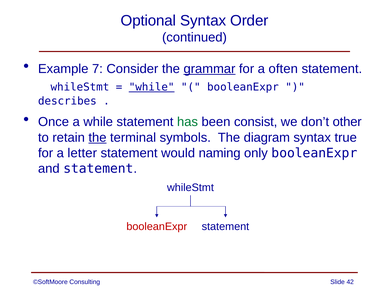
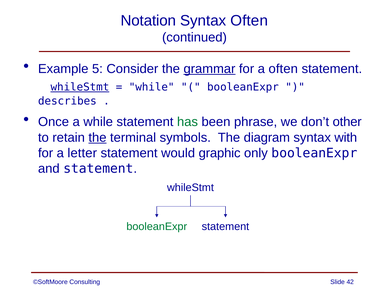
Optional: Optional -> Notation (148, 21)
Syntax Order: Order -> Often (249, 21)
7: 7 -> 5 (97, 69)
whileStmt underline: none -> present (80, 87)
while underline: present -> none (152, 87)
consist: consist -> phrase (256, 122)
true: true -> with (346, 137)
naming: naming -> graphic (220, 153)
booleanExpr colour: red -> green (157, 226)
